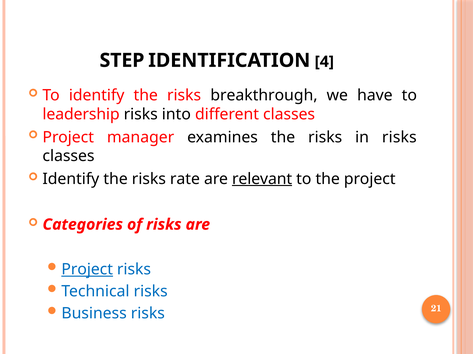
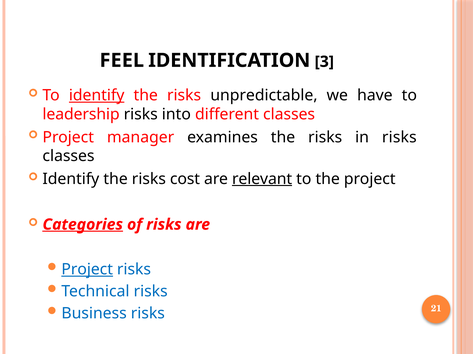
STEP: STEP -> FEEL (122, 61)
4: 4 -> 3 (324, 62)
identify underline: none -> present (97, 96)
breakthrough: breakthrough -> unpredictable (264, 96)
rate: rate -> cost (185, 179)
Categories underline: none -> present (83, 225)
